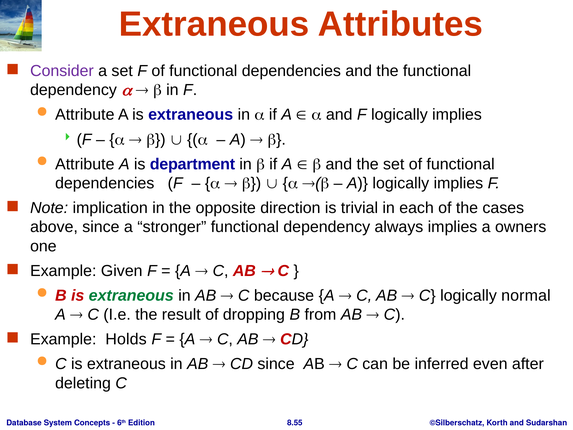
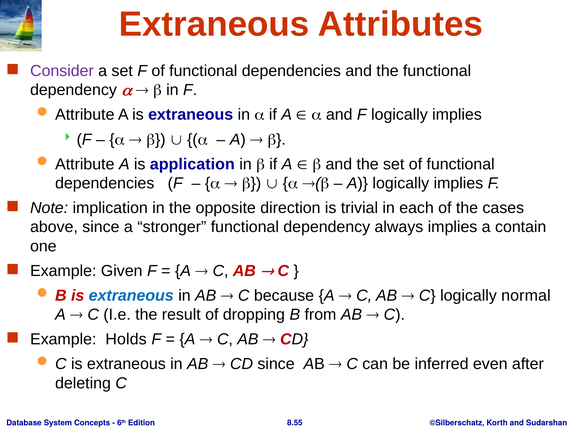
department: department -> application (192, 164)
owners: owners -> contain (521, 227)
extraneous colour: green -> blue (131, 295)
